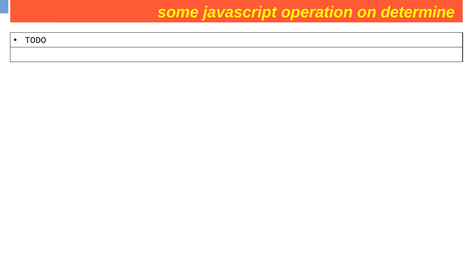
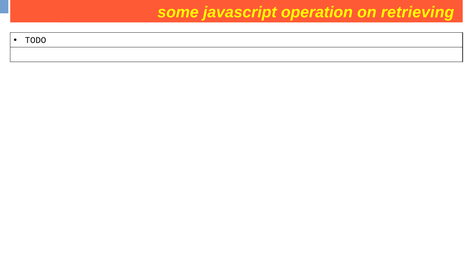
determine: determine -> retrieving (418, 12)
